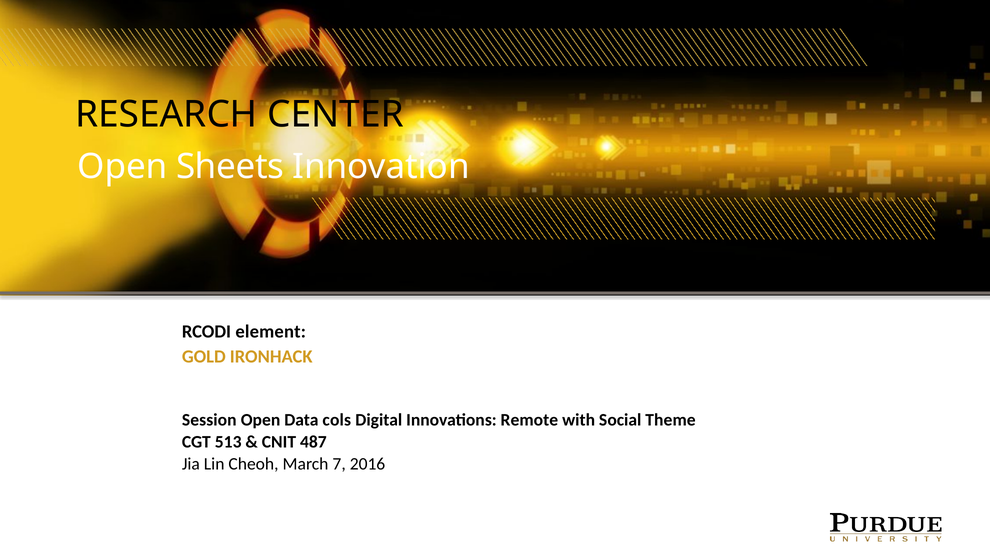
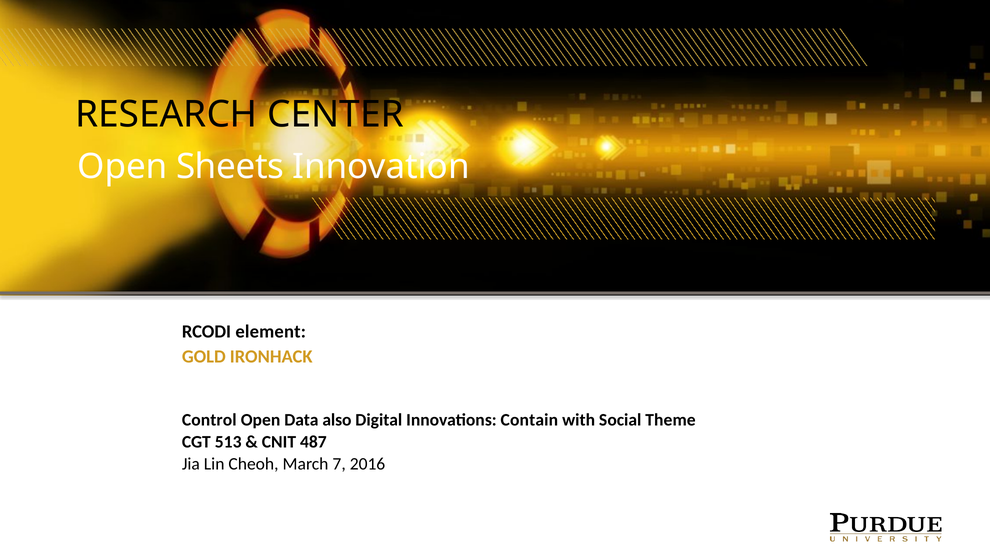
Session: Session -> Control (209, 420)
cols: cols -> also (337, 420)
Remote: Remote -> Contain (529, 420)
